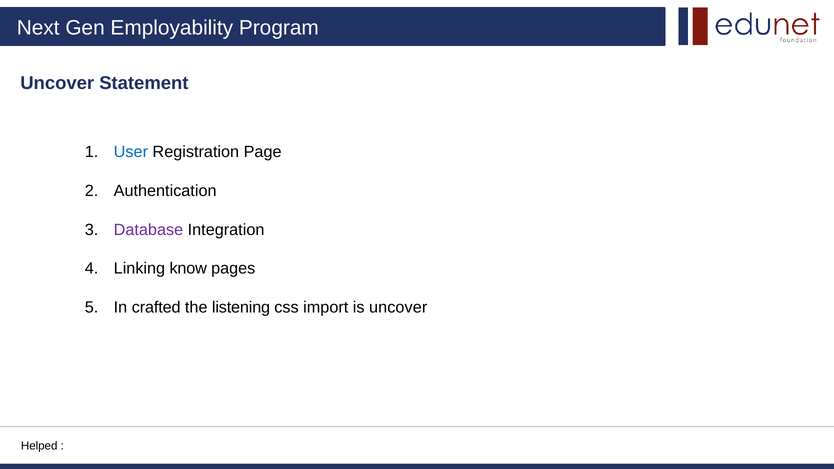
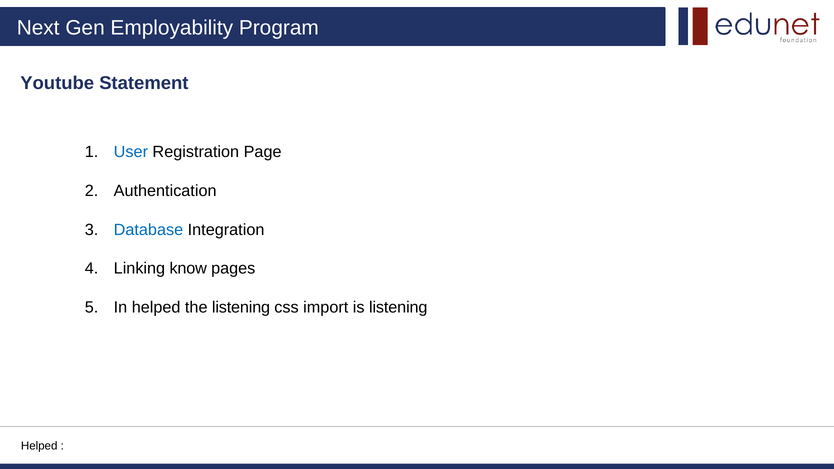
Uncover: Uncover -> Youtube (57, 83)
Database colour: purple -> blue (148, 230)
In crafted: crafted -> helped (156, 308)
is uncover: uncover -> listening (398, 308)
